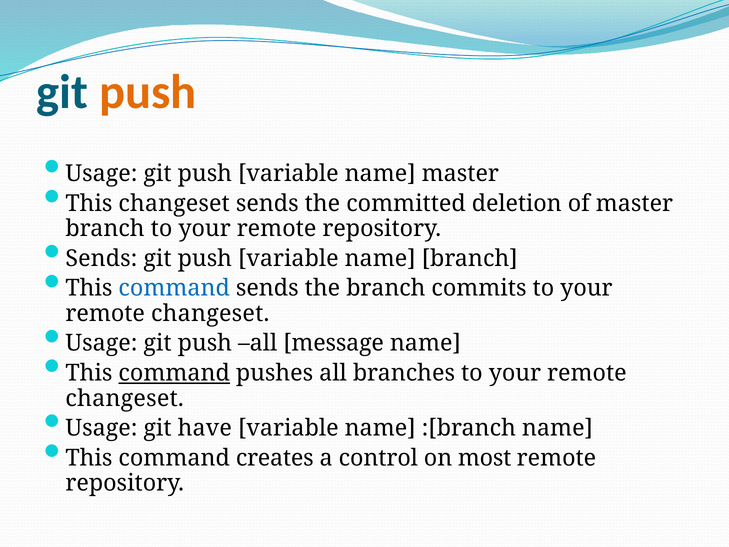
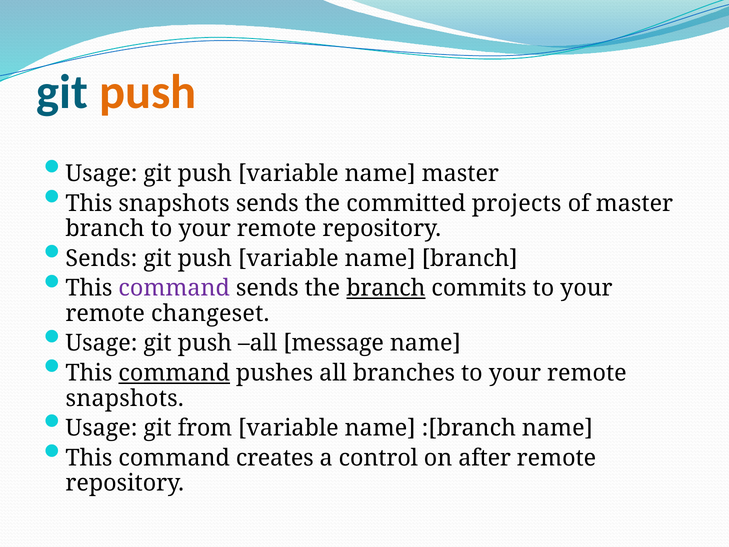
This changeset: changeset -> snapshots (174, 203)
deletion: deletion -> projects (517, 203)
command colour: blue -> purple (174, 288)
branch underline: none -> present (386, 288)
changeset: changeset -> snapshots (125, 398)
have: have -> from (205, 428)
most: most -> after (485, 458)
